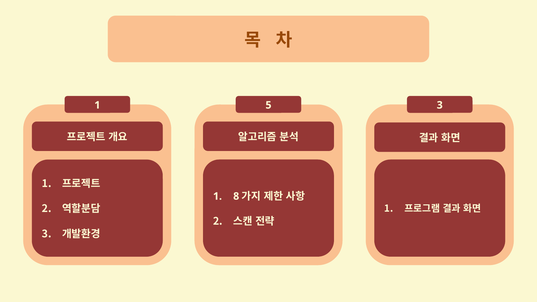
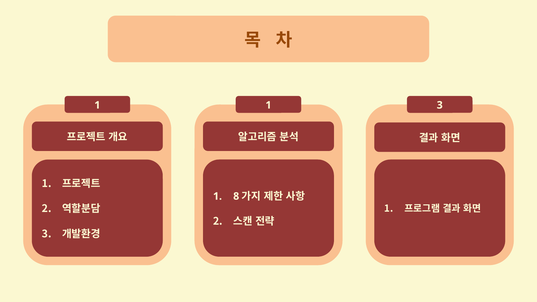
1 5: 5 -> 1 (268, 105)
